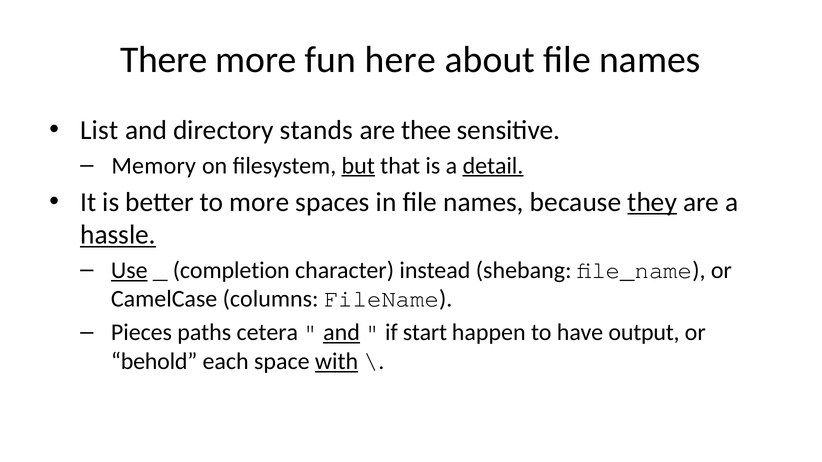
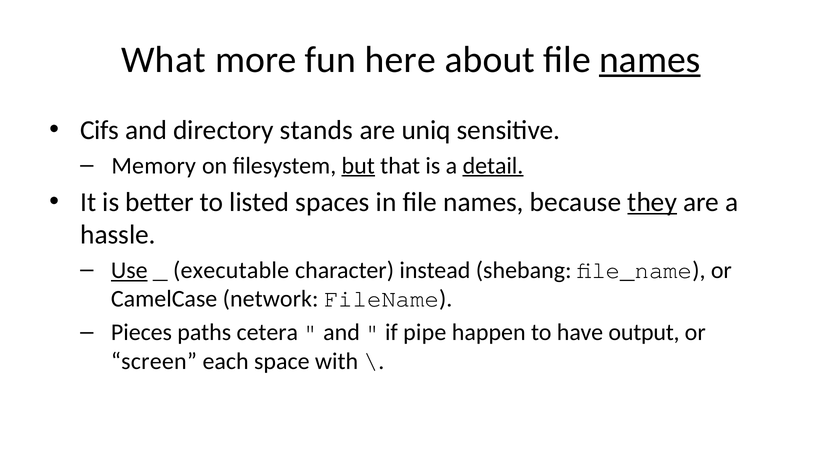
There: There -> What (164, 60)
names underline: none -> present (650, 60)
List: List -> Cifs (100, 130)
thee: thee -> uniq (426, 130)
to more: more -> listed (259, 202)
hassle underline: present -> none (118, 235)
completion: completion -> executable (231, 271)
columns: columns -> network (271, 299)
and underline: present -> none (342, 333)
start: start -> pipe (425, 333)
behold: behold -> screen (154, 362)
with underline: present -> none (337, 362)
